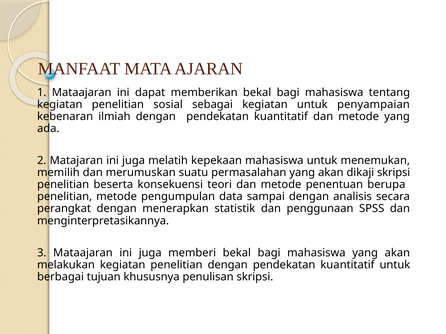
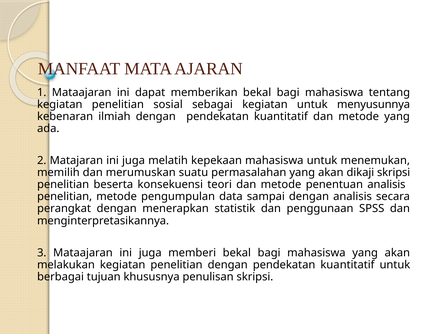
penyampaian: penyampaian -> menyusunnya (374, 105)
penentuan berupa: berupa -> analisis (386, 185)
